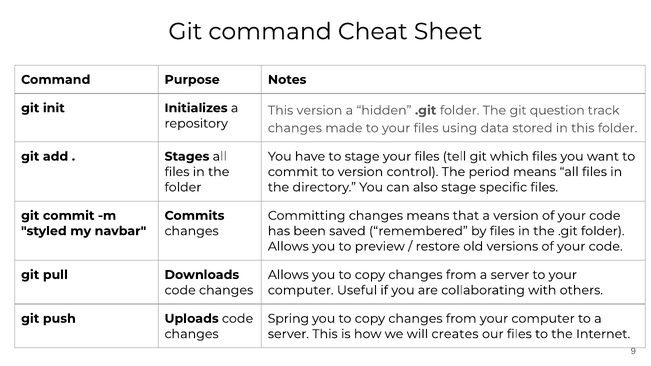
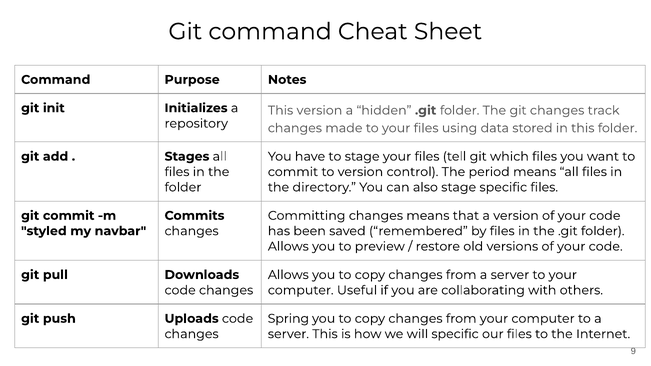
git question: question -> changes (557, 110)
will creates: creates -> specific (455, 334)
